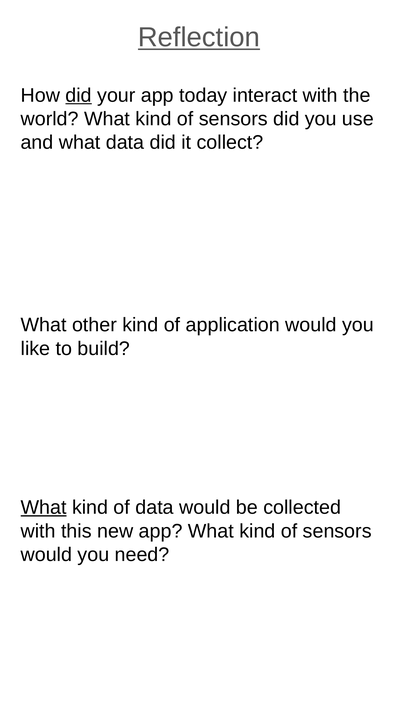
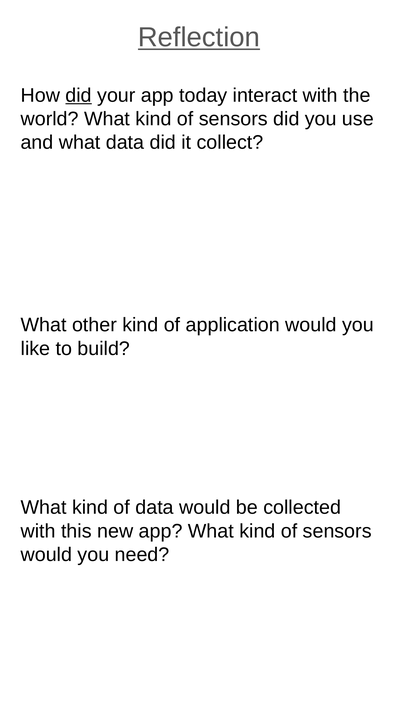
What underline: present -> none (44, 508)
